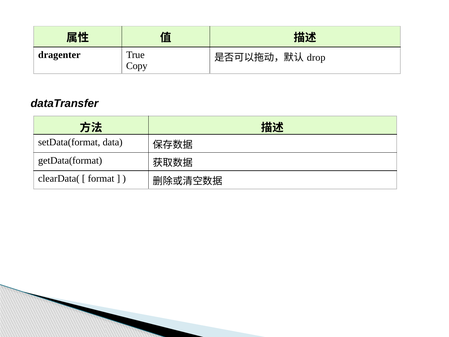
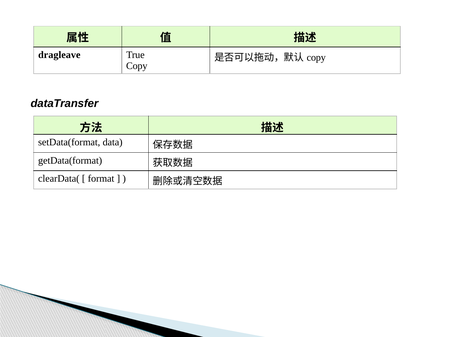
dragenter: dragenter -> dragleave (59, 55)
drop: drop -> copy (316, 57)
